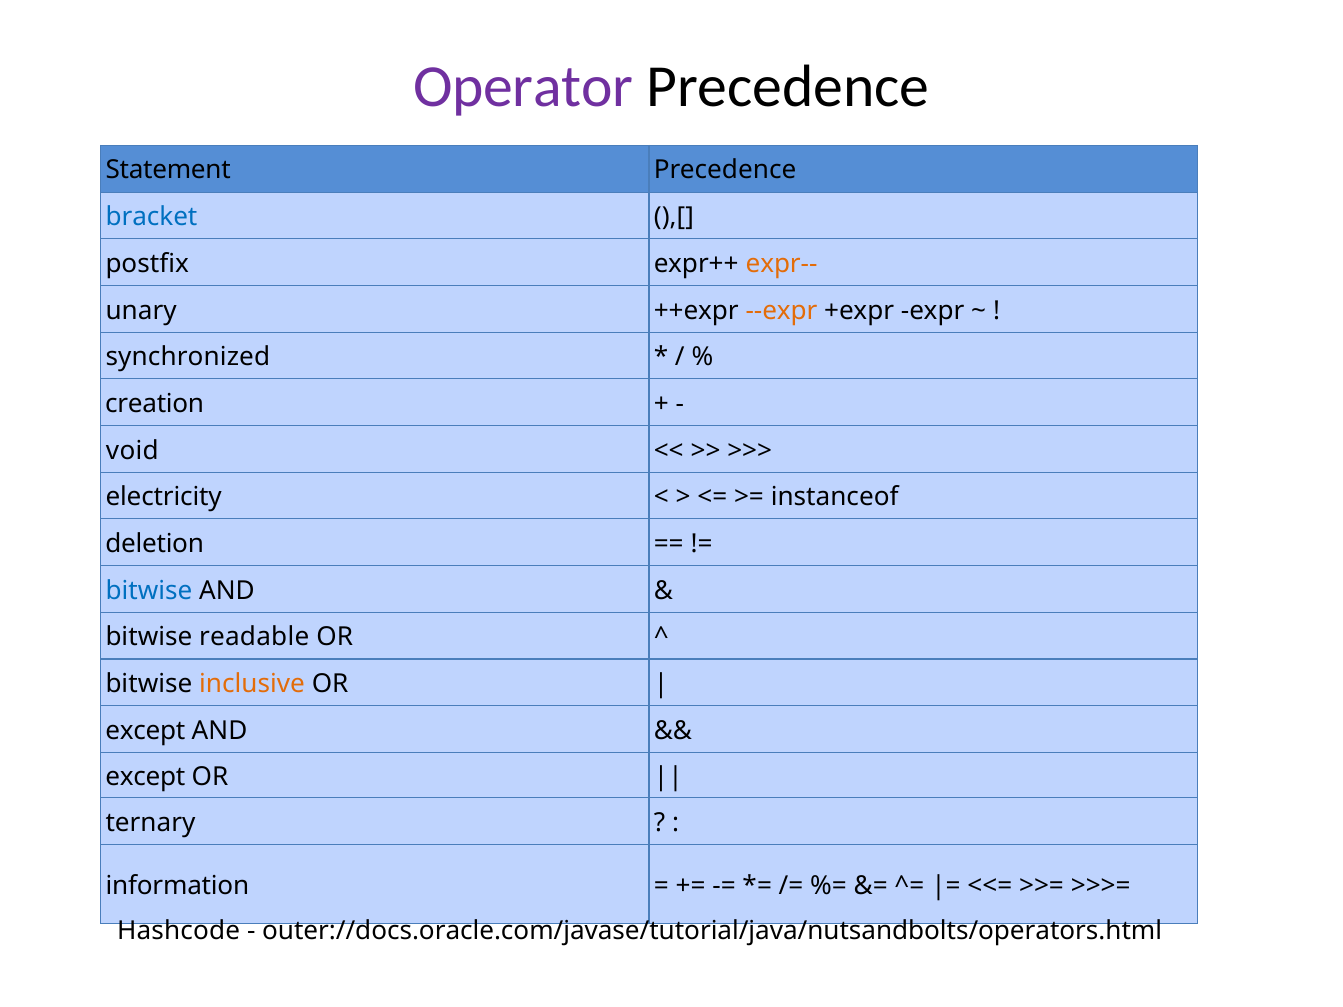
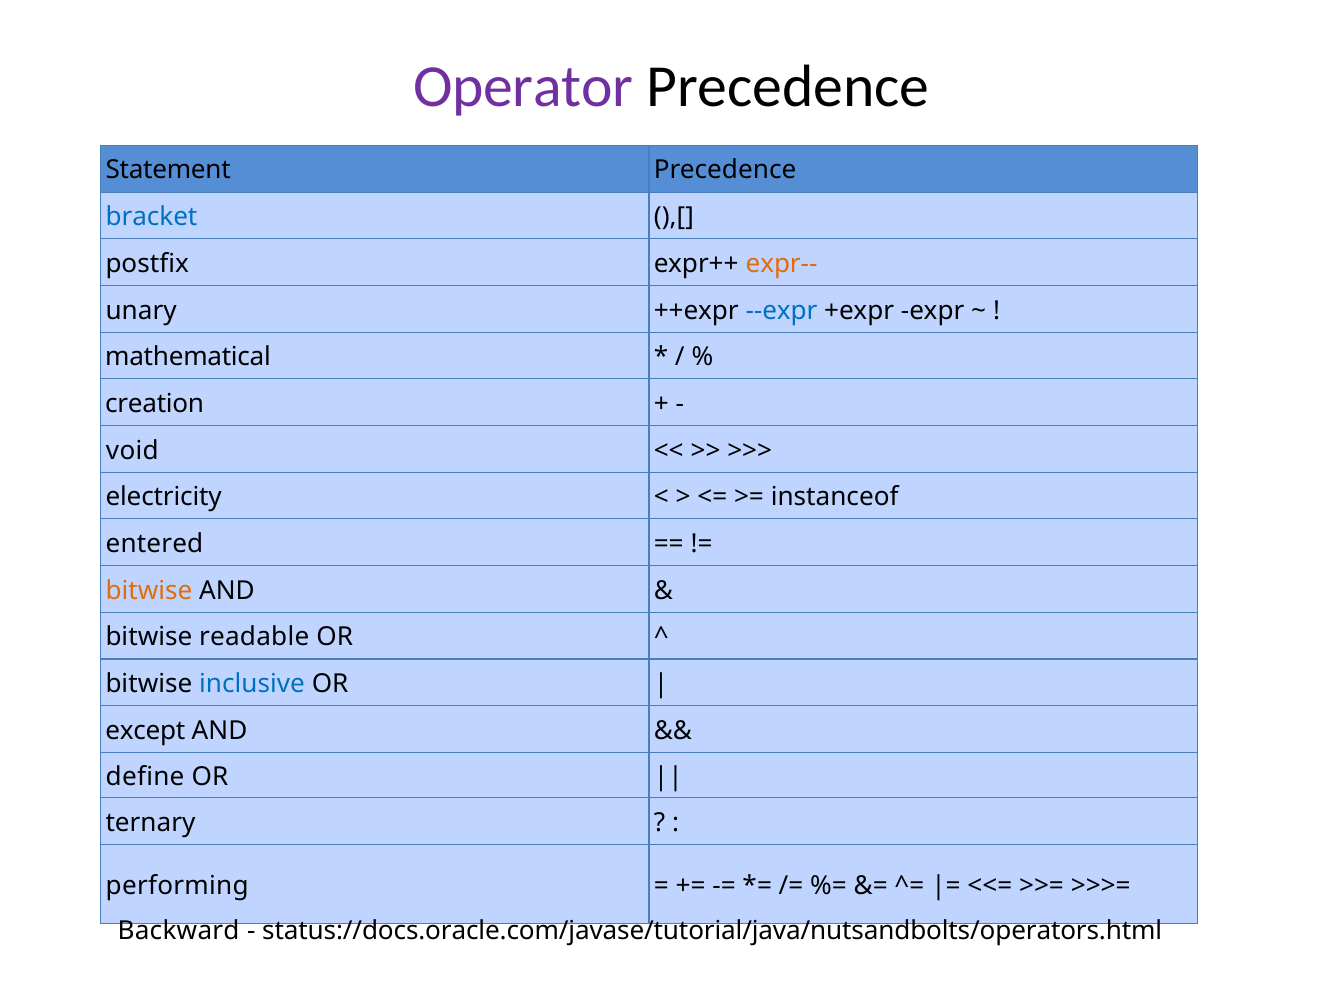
--expr colour: orange -> blue (782, 310)
synchronized: synchronized -> mathematical (188, 357)
deletion: deletion -> entered (154, 544)
bitwise colour: blue -> orange (149, 591)
inclusive colour: orange -> blue (252, 684)
except: except -> define (145, 777)
information: information -> performing (177, 886)
Hashcode: Hashcode -> Backward (179, 931)
outer://docs.oracle.com/javase/tutorial/java/nutsandbolts/operators.html: outer://docs.oracle.com/javase/tutorial/java/nutsandbolts/operators.html -> status://docs.oracle.com/javase/tutorial/java/nutsandbolts/operators.html (712, 931)
